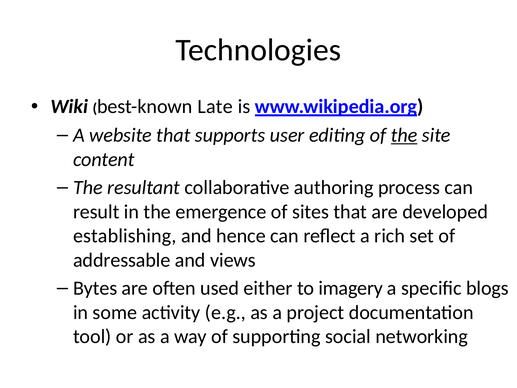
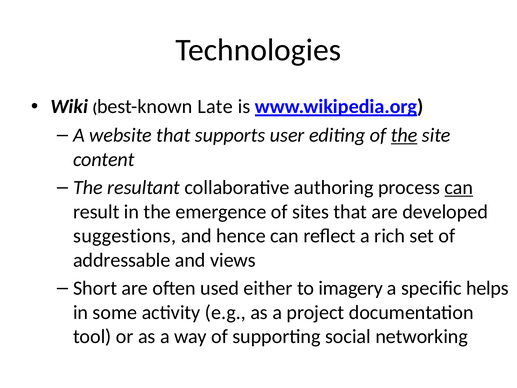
can underline: none -> present (459, 187)
establishing: establishing -> suggestions (125, 236)
Bytes: Bytes -> Short (95, 288)
blogs: blogs -> helps (487, 288)
